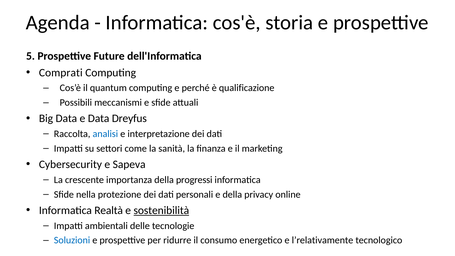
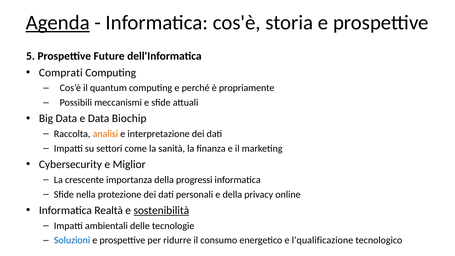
Agenda underline: none -> present (58, 23)
qualificazione: qualificazione -> propriamente (247, 88)
Dreyfus: Dreyfus -> Biochip (129, 119)
analisi colour: blue -> orange (105, 134)
Sapeva: Sapeva -> Miglior (129, 164)
l’relativamente: l’relativamente -> l’qualificazione (322, 240)
